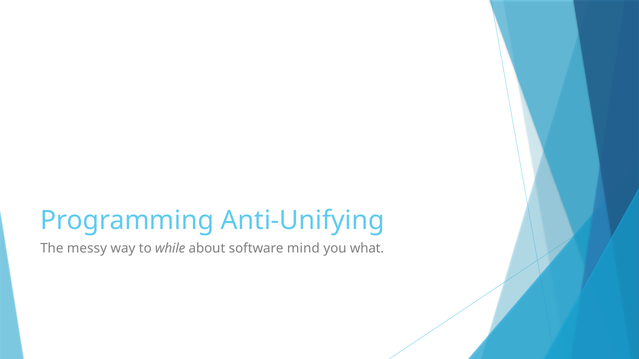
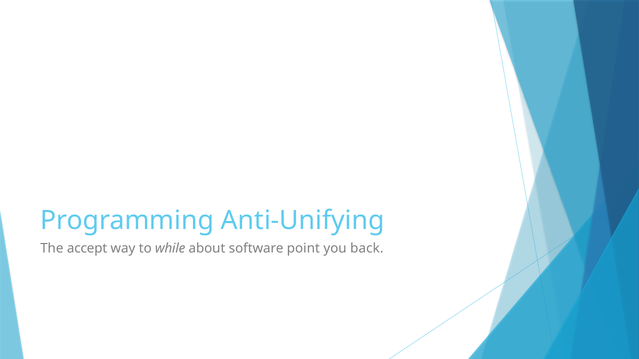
messy: messy -> accept (87, 249)
mind: mind -> point (303, 249)
what: what -> back (367, 249)
